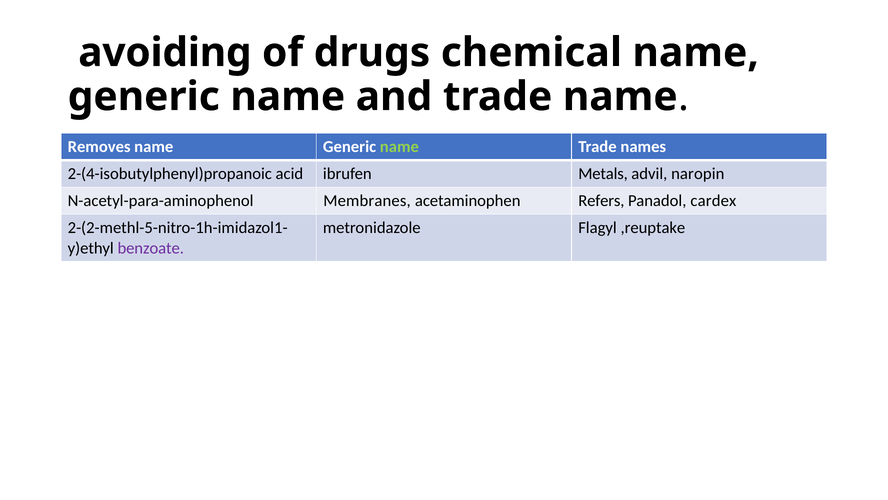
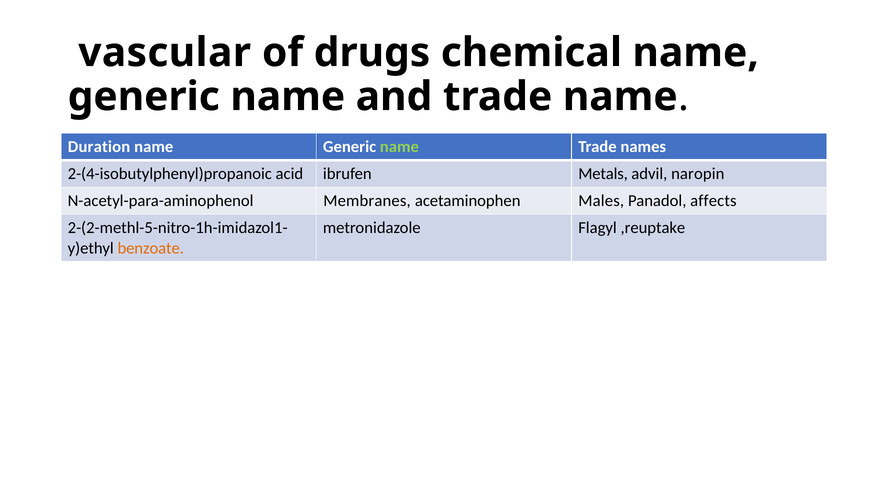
avoiding: avoiding -> vascular (165, 53)
Removes: Removes -> Duration (99, 147)
Refers: Refers -> Males (601, 201)
cardex: cardex -> affects (713, 201)
benzoate colour: purple -> orange (151, 248)
